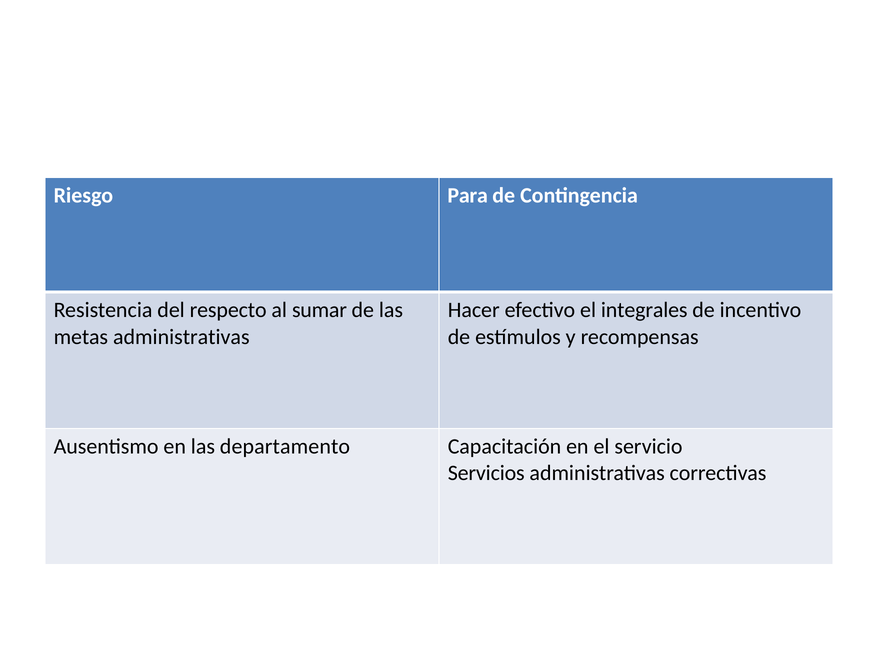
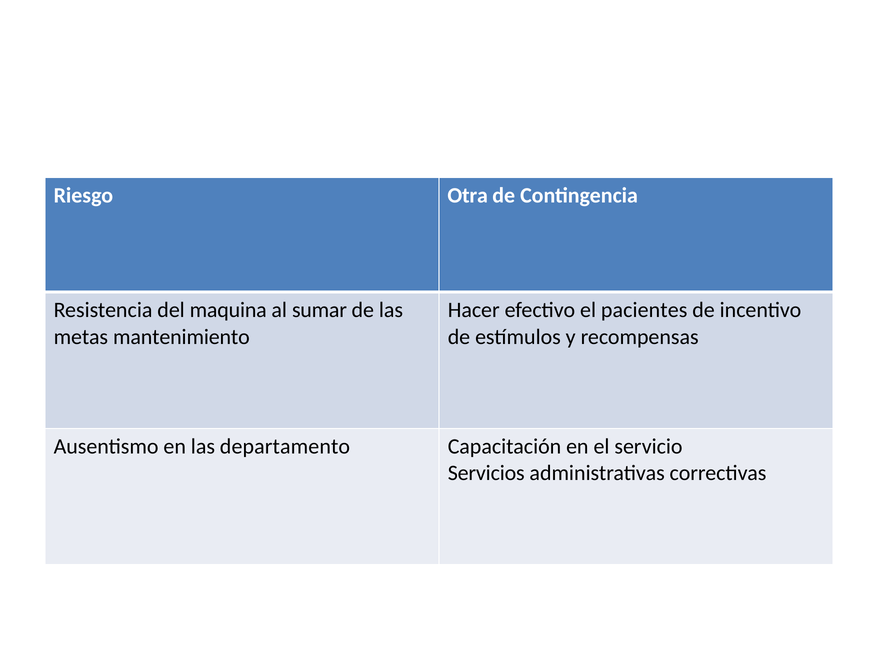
Para: Para -> Otra (468, 195)
respecto: respecto -> maquina (228, 310)
integrales: integrales -> pacientes (644, 310)
metas administrativas: administrativas -> mantenimiento (181, 337)
